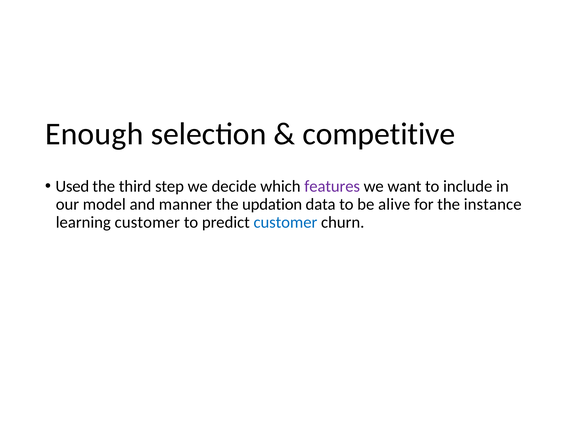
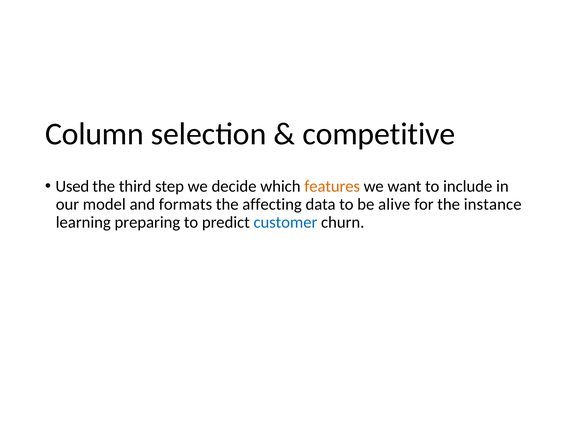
Enough: Enough -> Column (94, 134)
features colour: purple -> orange (332, 186)
manner: manner -> formats (185, 204)
updation: updation -> affecting (272, 204)
learning customer: customer -> preparing (147, 222)
